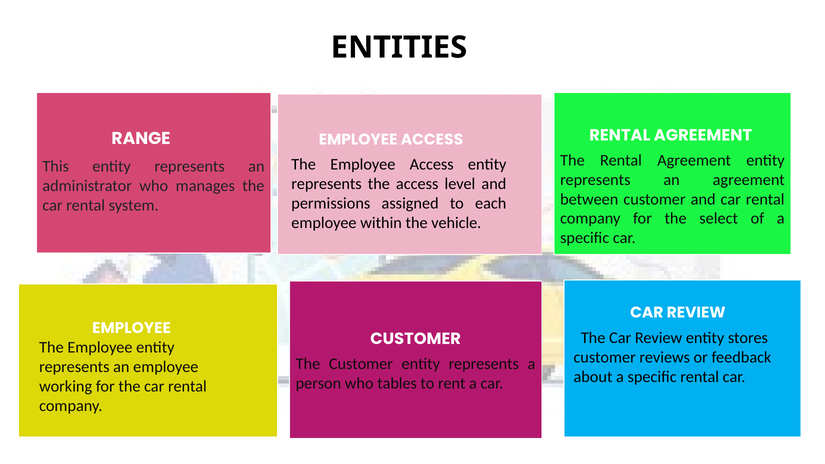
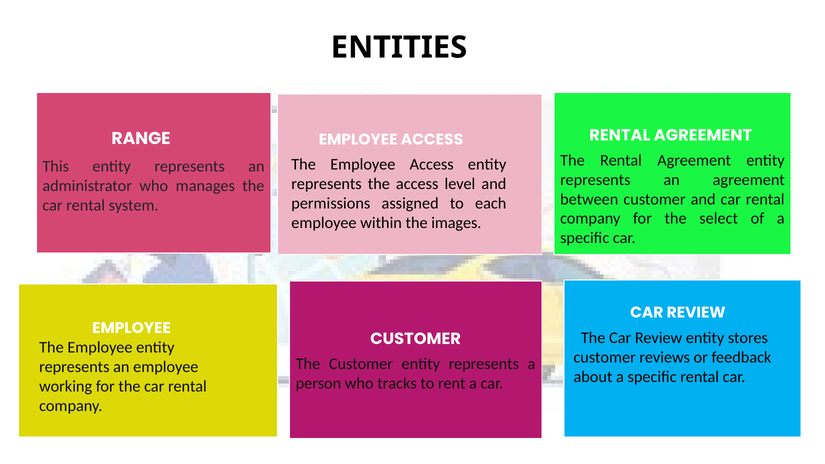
vehicle: vehicle -> images (456, 223)
tables: tables -> tracks (397, 383)
